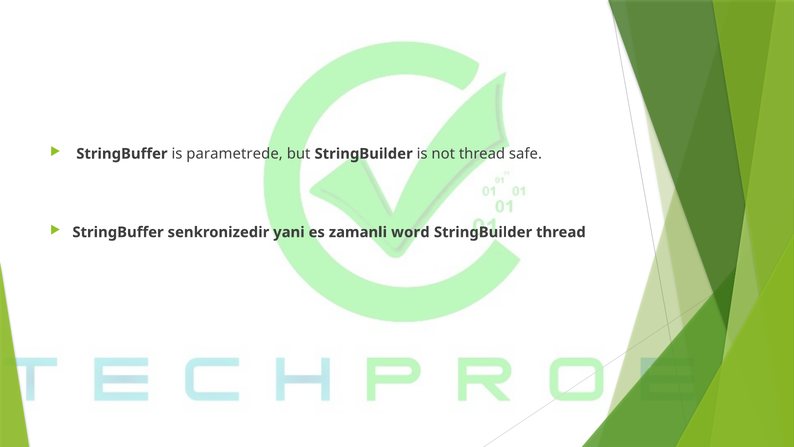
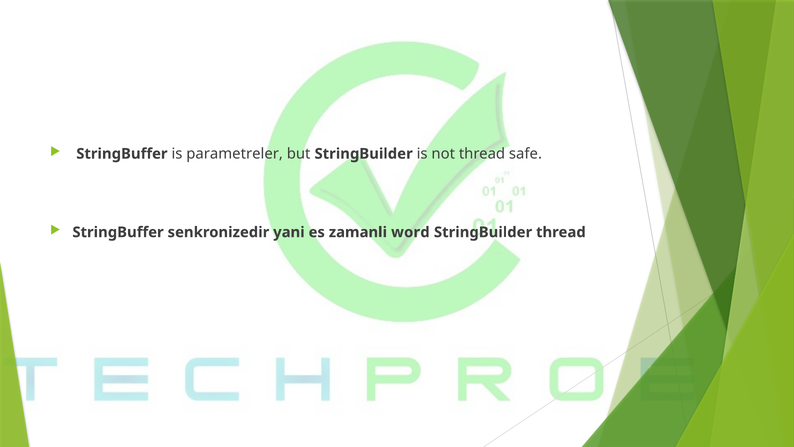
parametrede: parametrede -> parametreler (235, 154)
